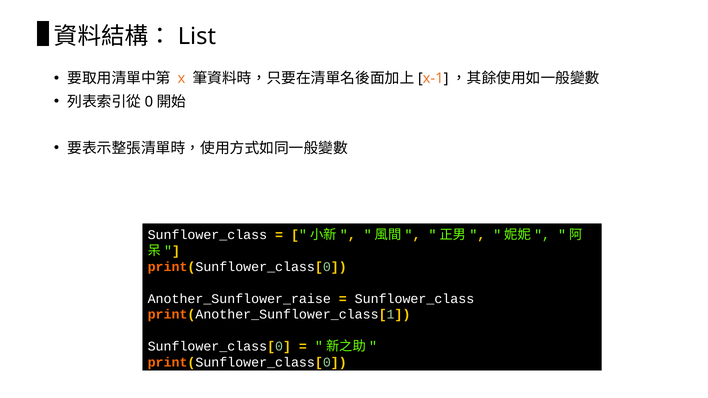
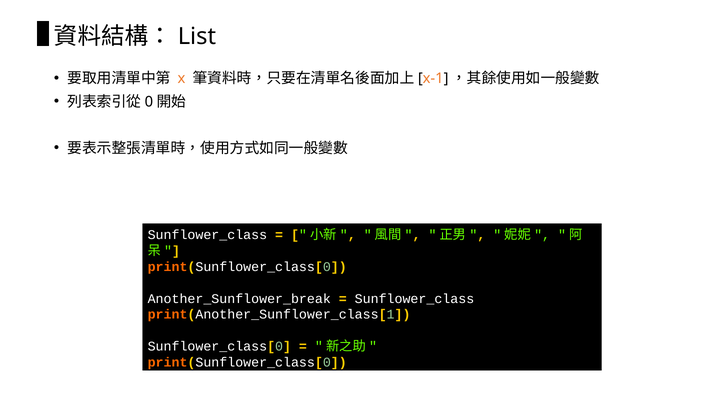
Another_Sunflower_raise: Another_Sunflower_raise -> Another_Sunflower_break (239, 299)
